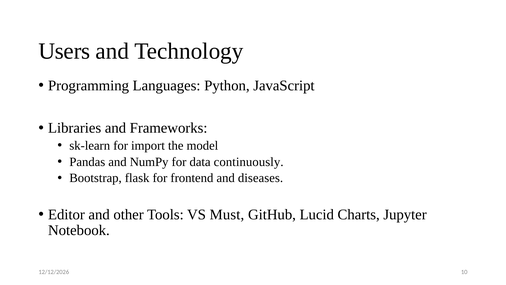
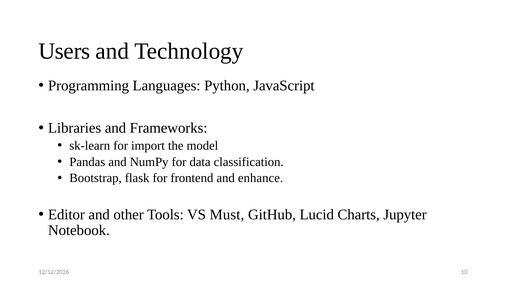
continuously: continuously -> classification (249, 162)
diseases: diseases -> enhance (261, 178)
